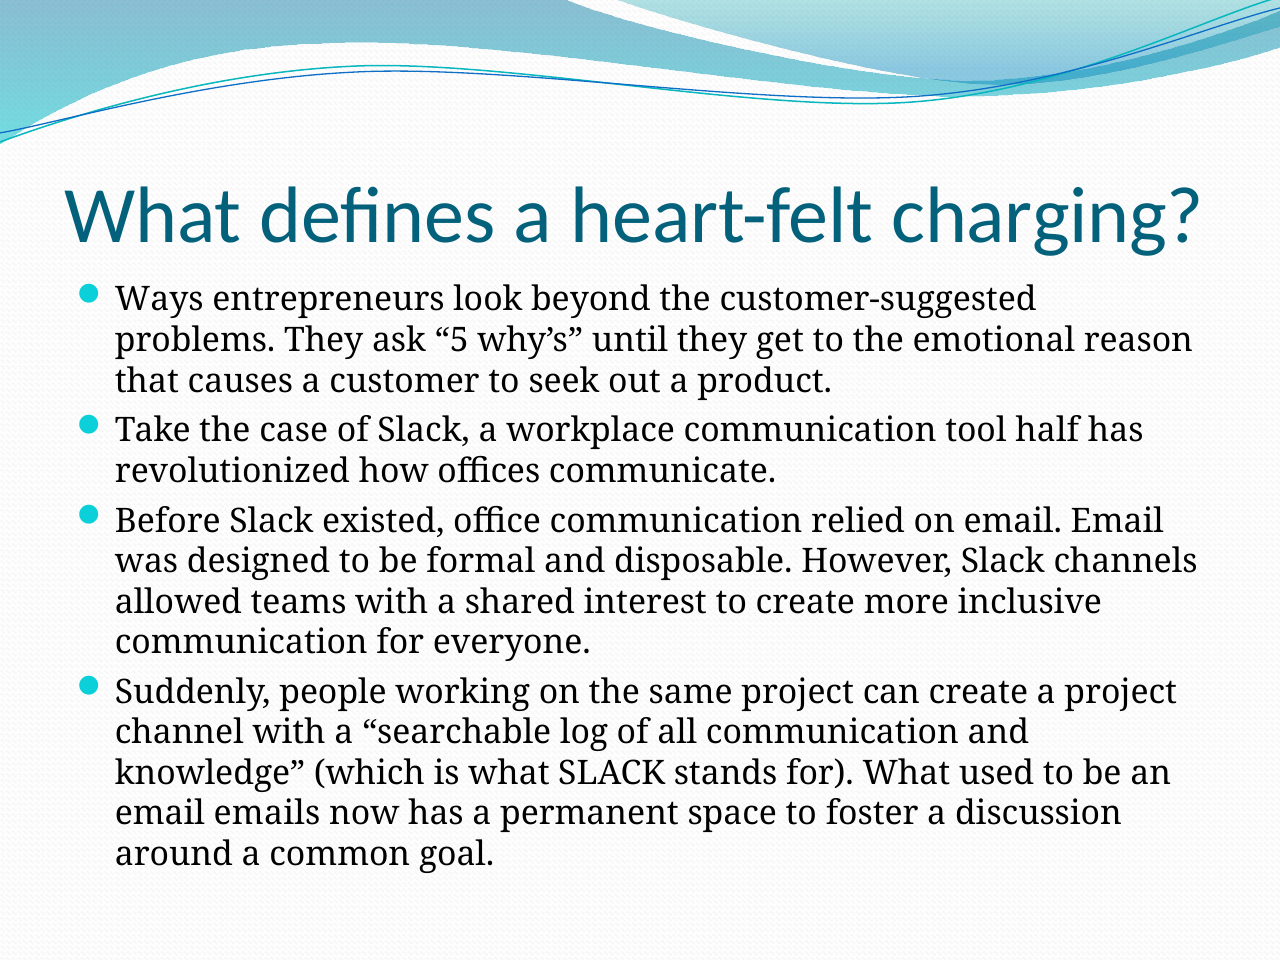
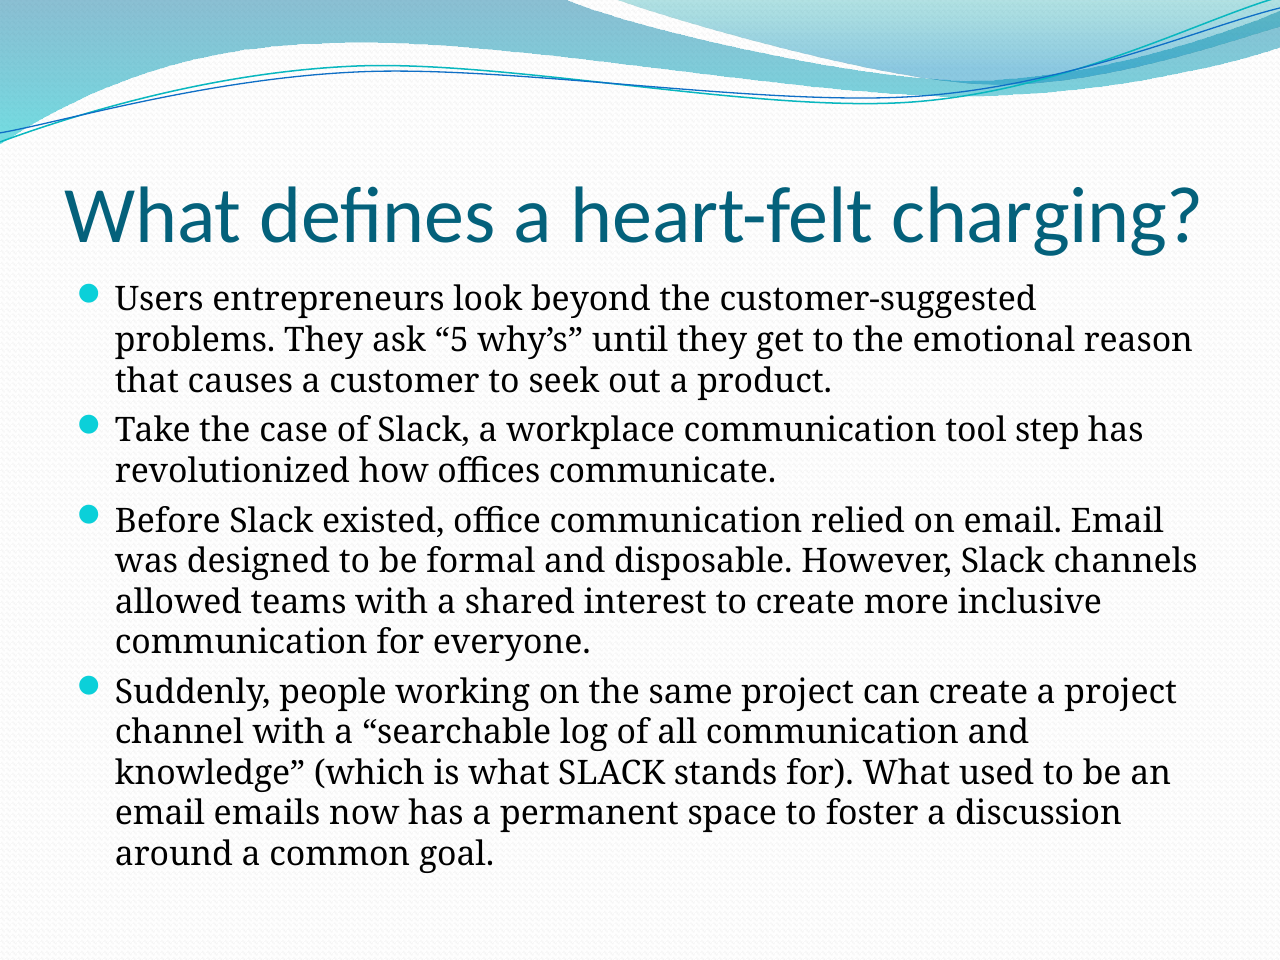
Ways: Ways -> Users (159, 300)
half: half -> step (1047, 431)
